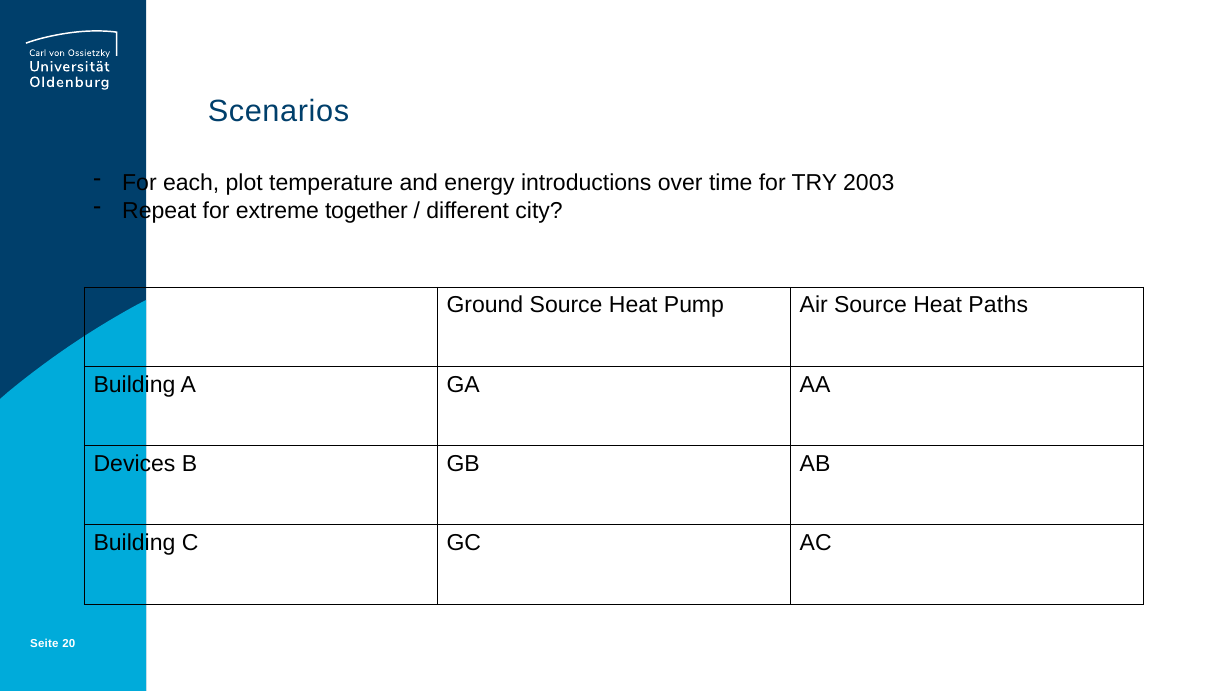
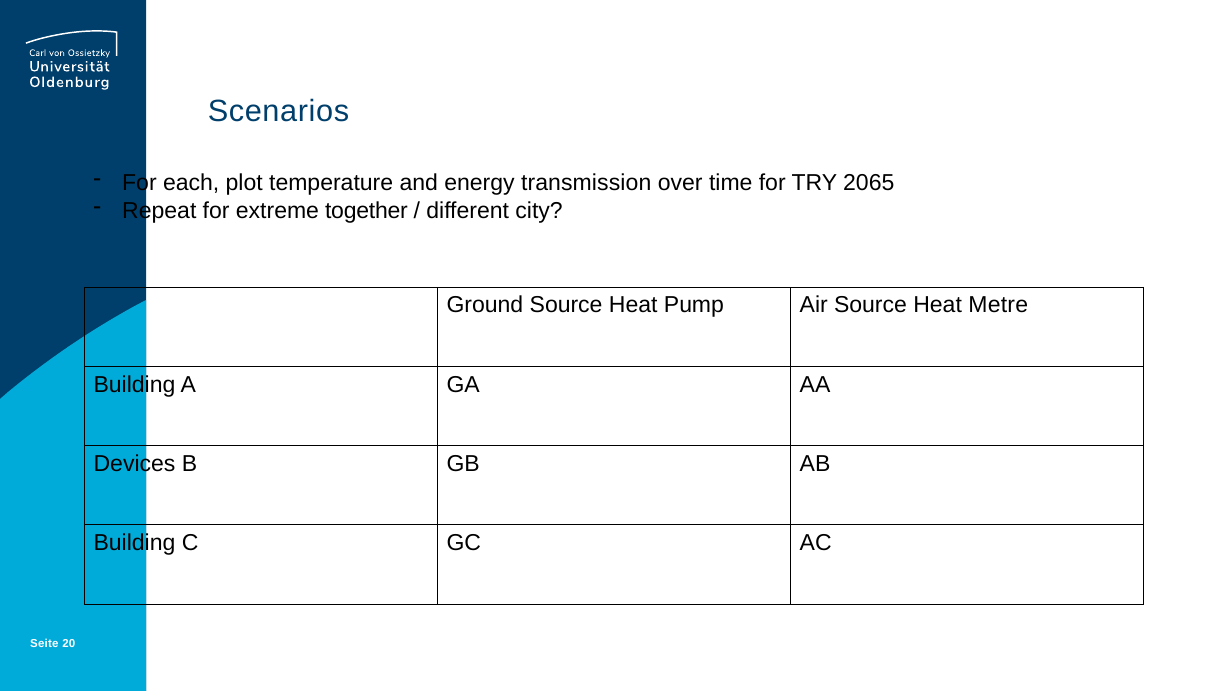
introductions: introductions -> transmission (586, 183)
2003: 2003 -> 2065 (869, 183)
Paths: Paths -> Metre (998, 305)
